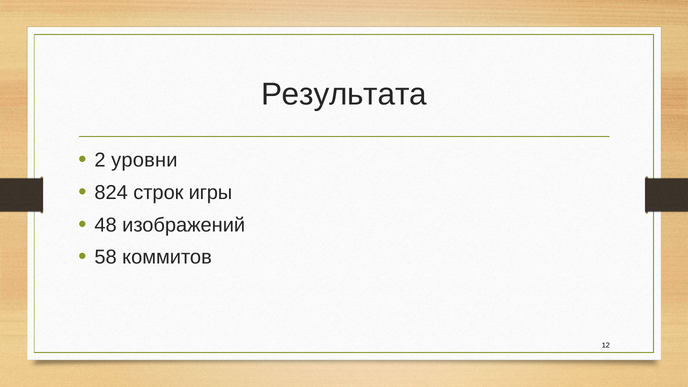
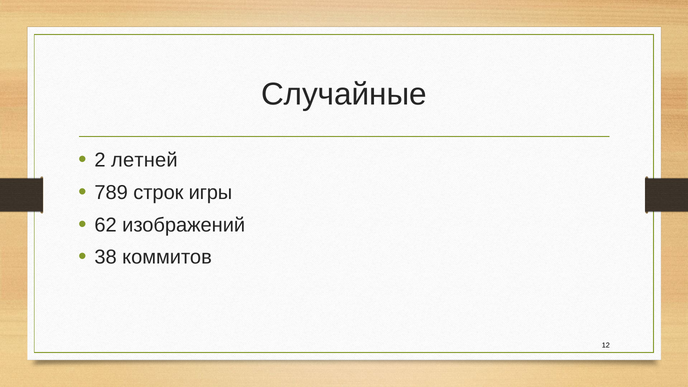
Результата: Результата -> Случайные (344, 94)
уровни: уровни -> летней (144, 160)
824: 824 -> 789 (111, 193)
48: 48 -> 62 (106, 225)
58: 58 -> 38 (106, 257)
